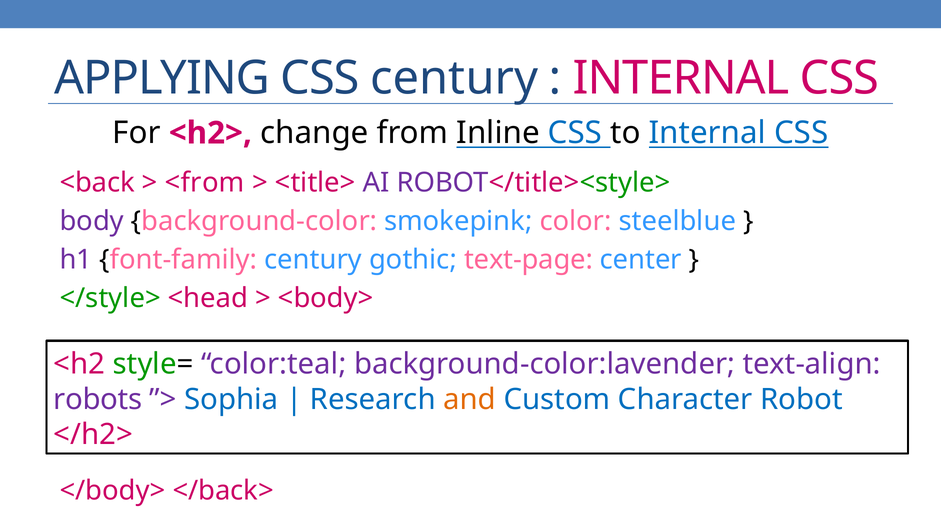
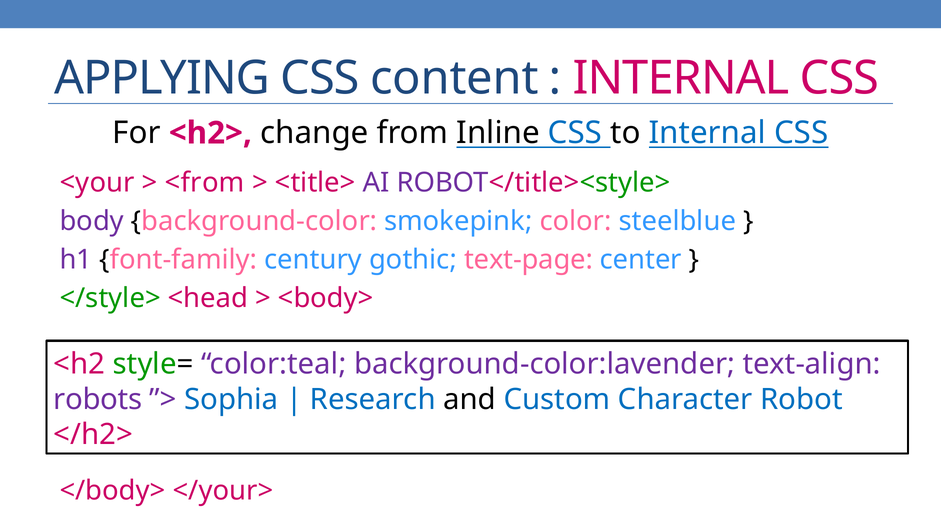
CSS century: century -> content (454, 78)
<back: <back -> <your (97, 182)
and colour: orange -> black (470, 399)
</back>: </back> -> </your> (223, 490)
